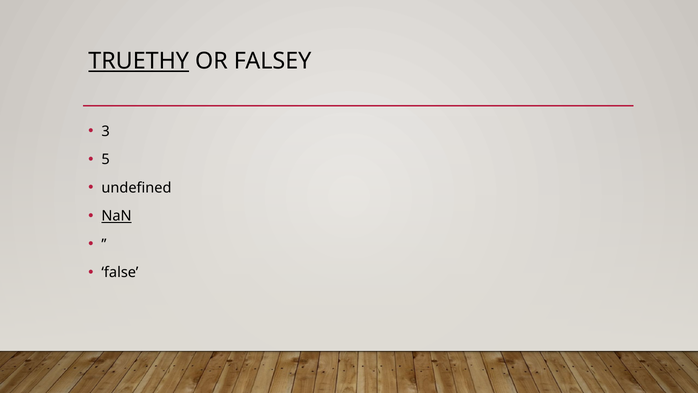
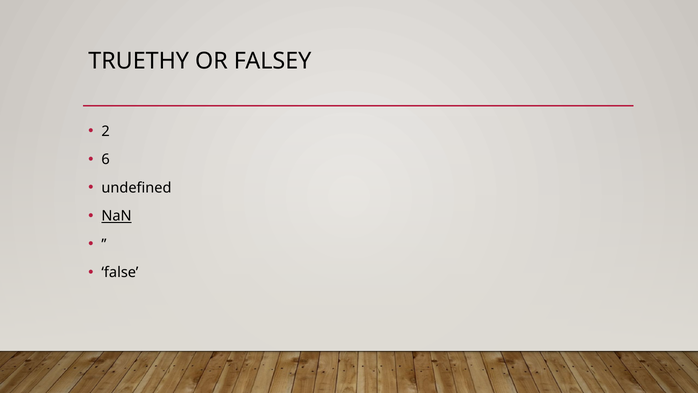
TRUETHY underline: present -> none (139, 61)
3: 3 -> 2 (106, 131)
5: 5 -> 6 (106, 159)
